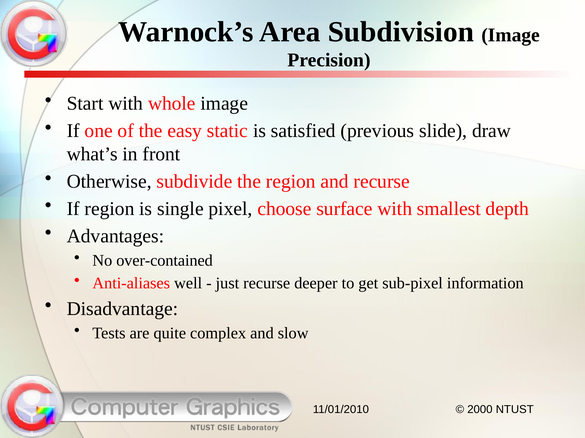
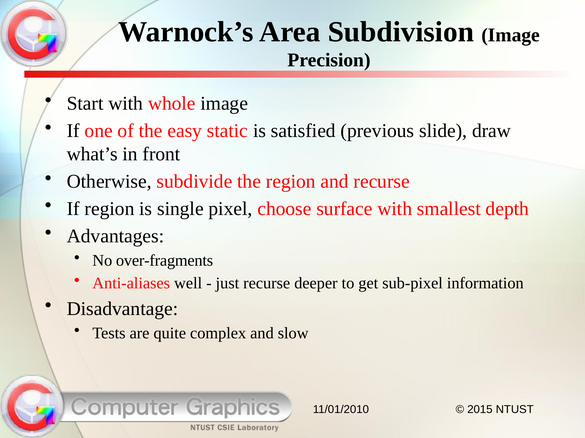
over-contained: over-contained -> over-fragments (165, 261)
2000: 2000 -> 2015 (480, 410)
